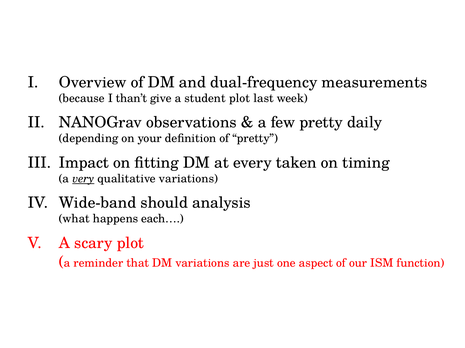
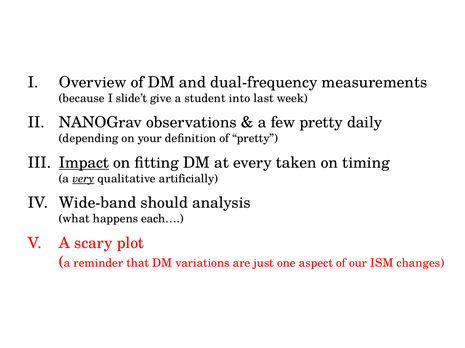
than’t: than’t -> slide’t (131, 98)
student plot: plot -> into (240, 98)
Impact underline: none -> present (84, 163)
qualitative variations: variations -> artificially (189, 179)
function: function -> changes (420, 263)
